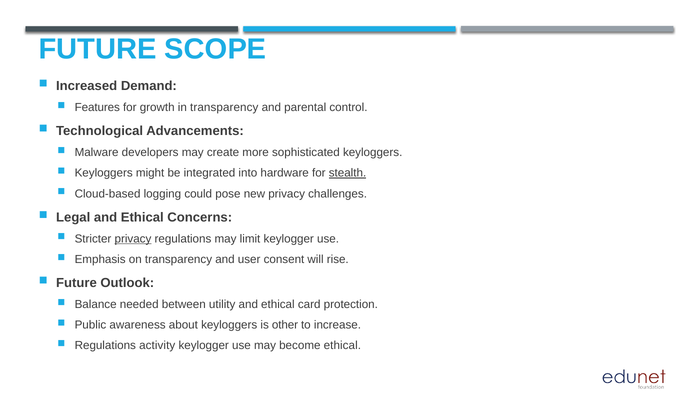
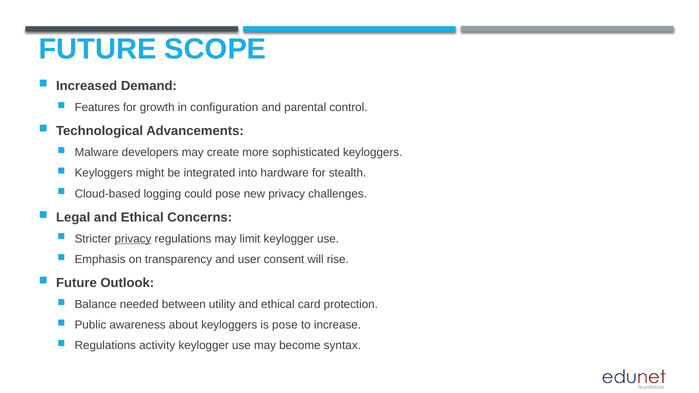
in transparency: transparency -> configuration (224, 107)
stealth underline: present -> none (348, 173)
is other: other -> pose (285, 325)
become ethical: ethical -> syntax (342, 346)
